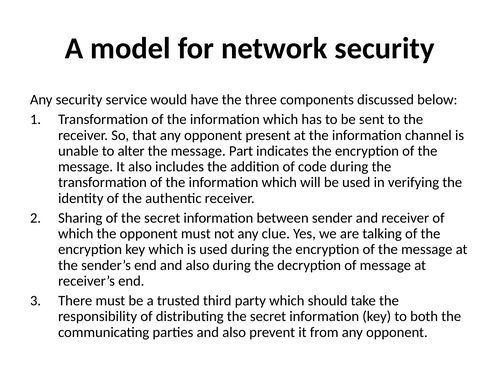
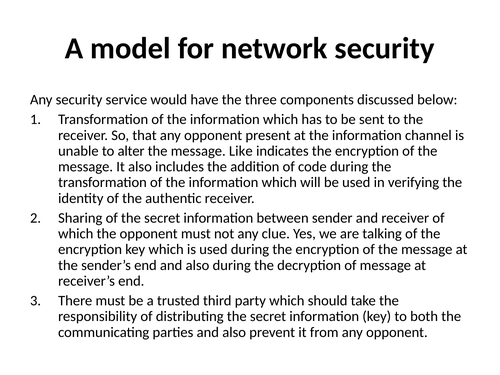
Part: Part -> Like (241, 151)
